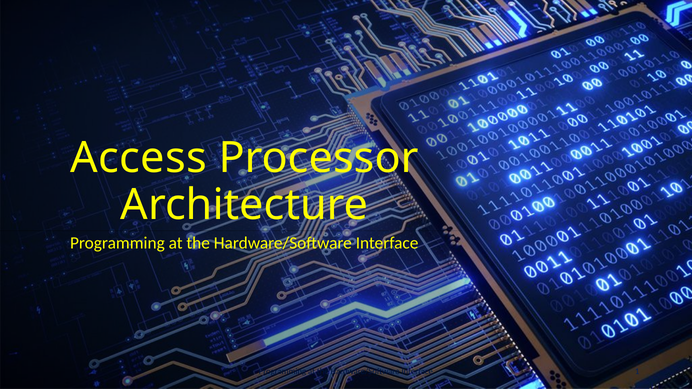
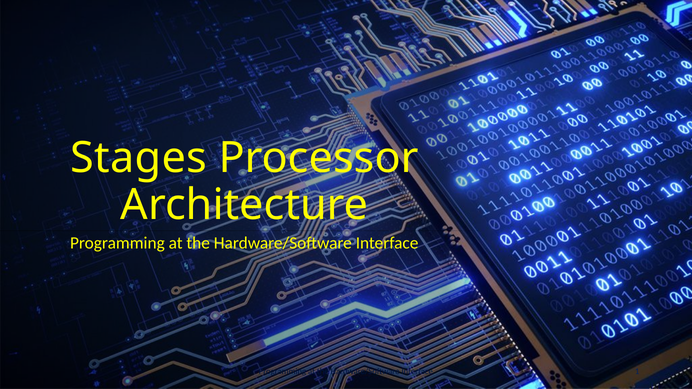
Access: Access -> Stages (139, 158)
